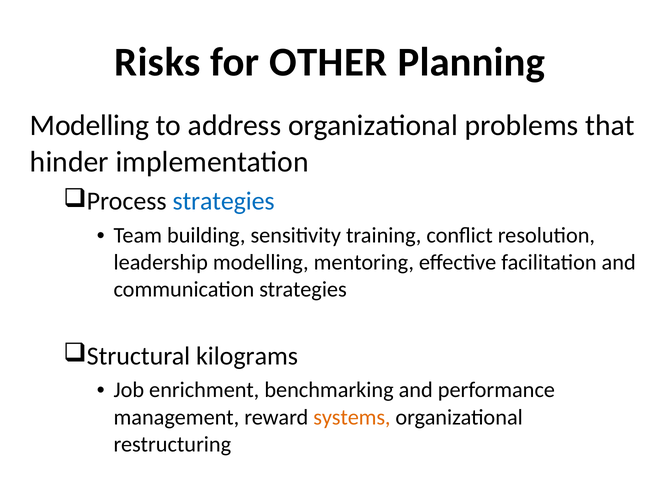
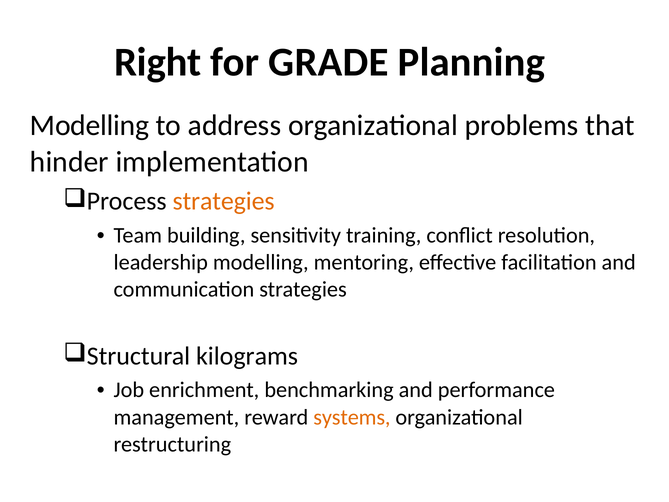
Risks: Risks -> Right (158, 62)
OTHER: OTHER -> GRADE (328, 62)
strategies colour: blue -> orange (224, 201)
